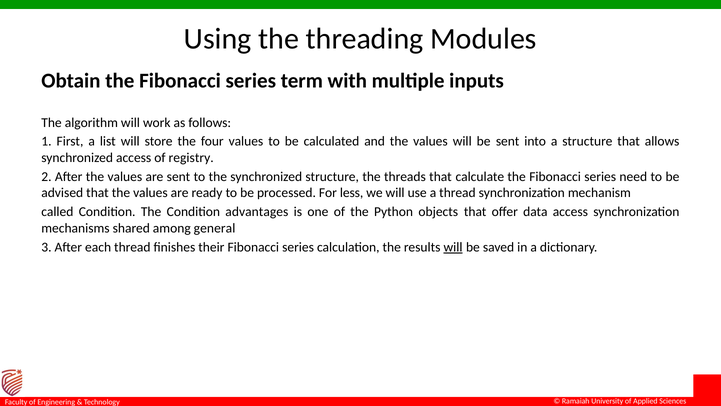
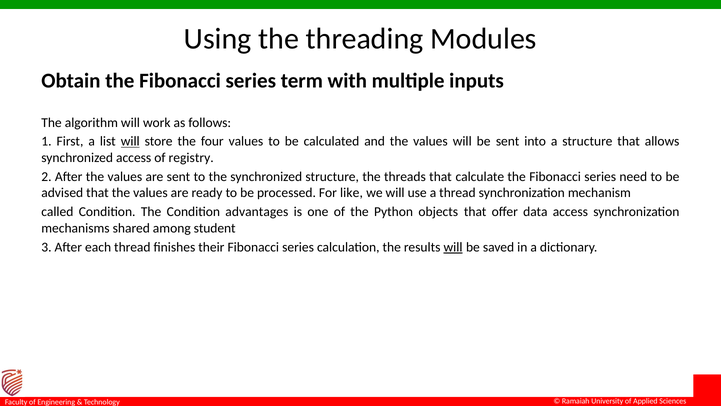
will underline: none -> present (130, 141)
less: less -> like (351, 193)
general: general -> student (215, 228)
